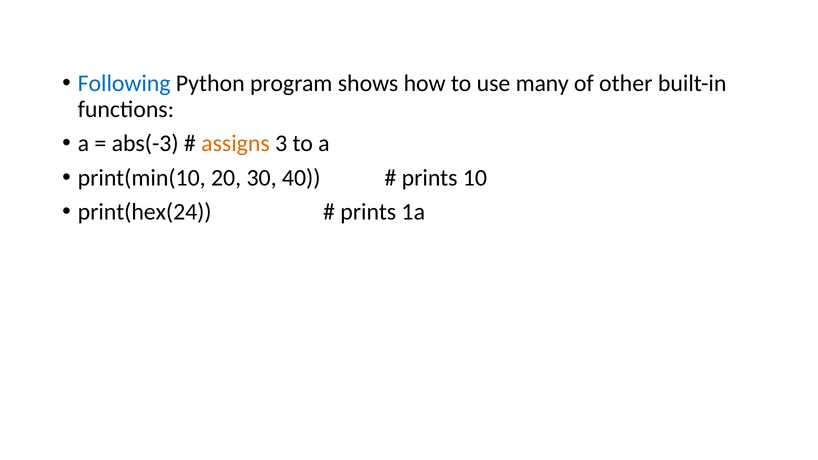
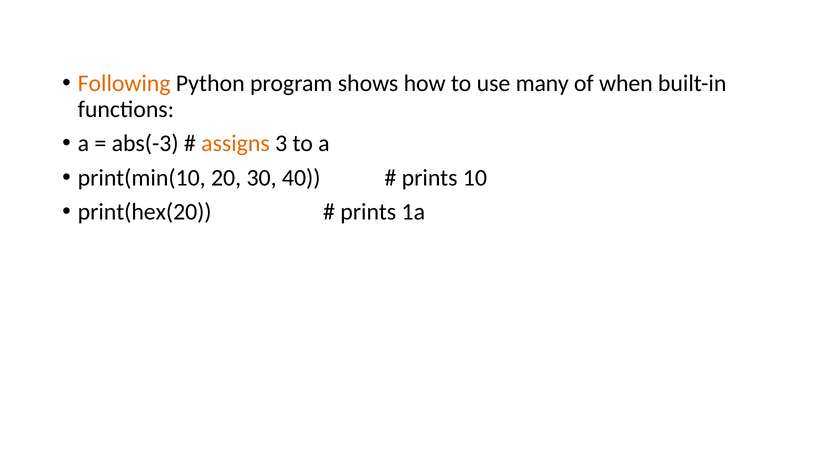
Following colour: blue -> orange (124, 84)
other: other -> when (626, 84)
print(hex(24: print(hex(24 -> print(hex(20 (145, 212)
